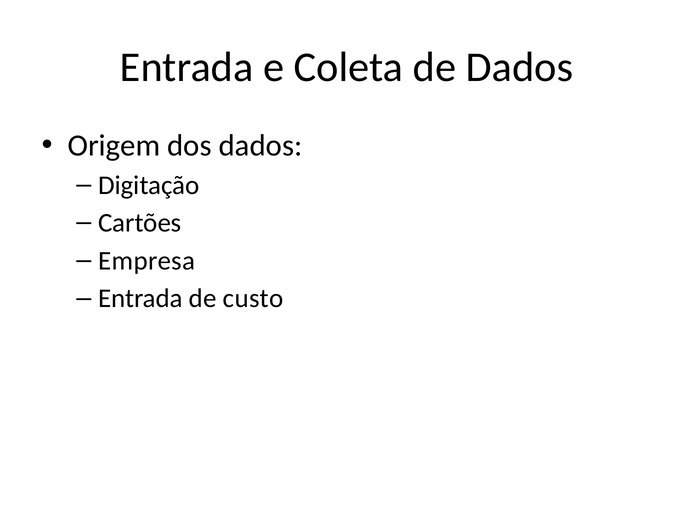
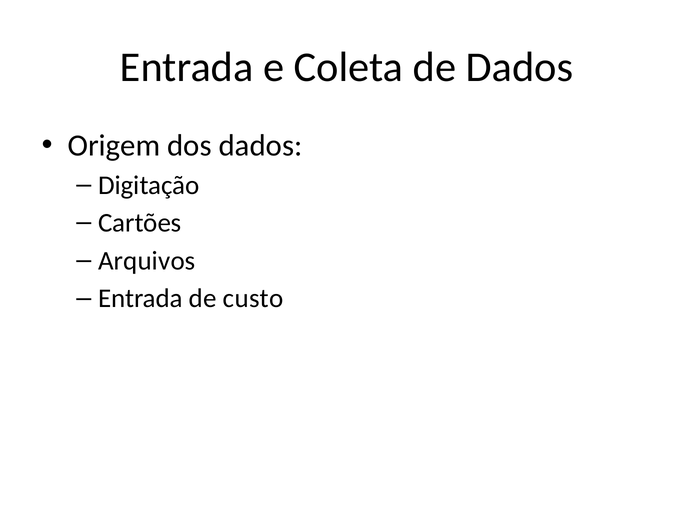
Empresa: Empresa -> Arquivos (147, 261)
